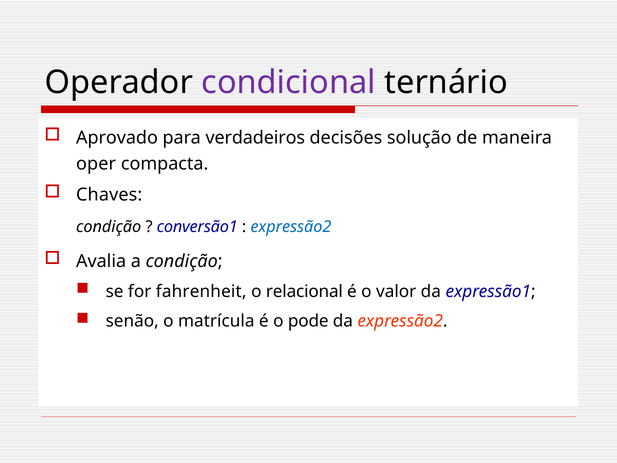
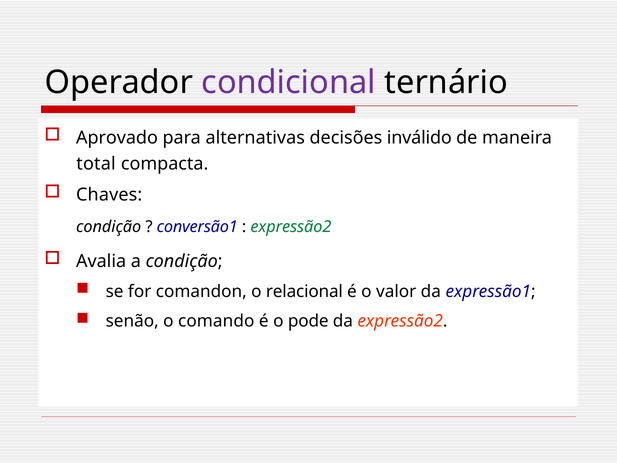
verdadeiros: verdadeiros -> alternativas (255, 138)
solução: solução -> inválido (419, 138)
oper: oper -> total (96, 164)
expressão2 colour: blue -> green (291, 227)
fahrenheit: fahrenheit -> comandon (201, 291)
matrícula: matrícula -> comando (216, 321)
